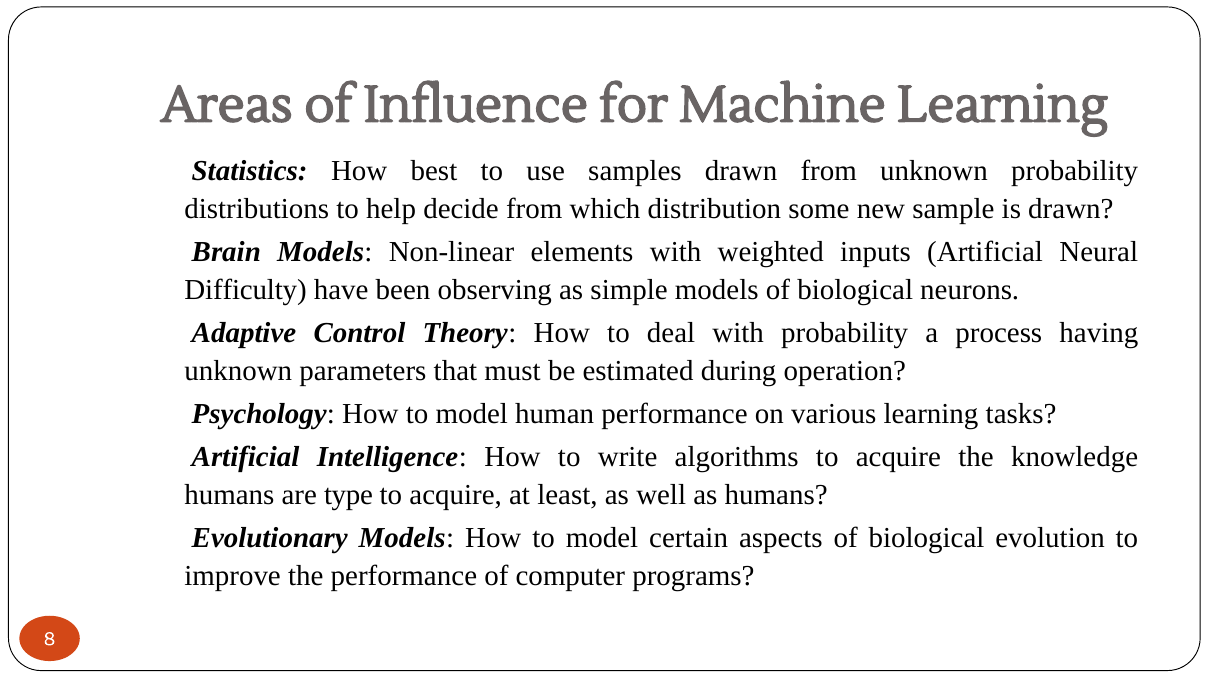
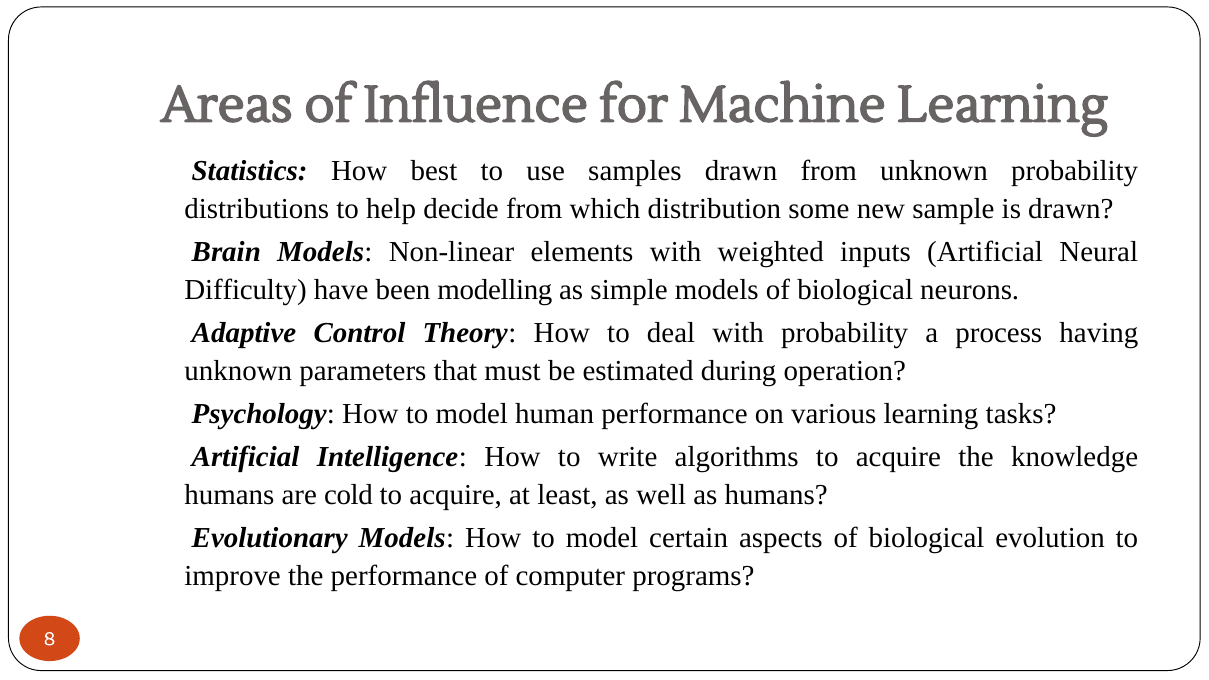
observing: observing -> modelling (495, 290)
type: type -> cold (348, 495)
